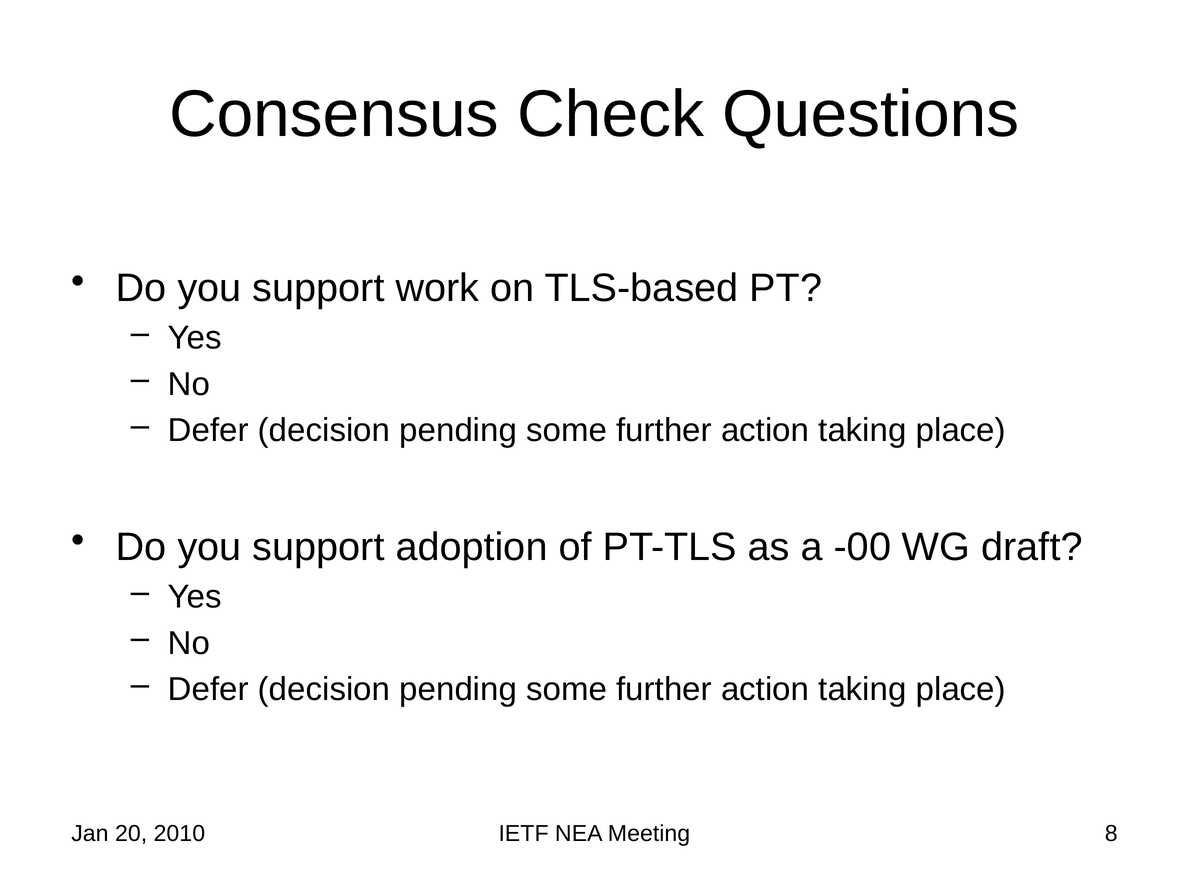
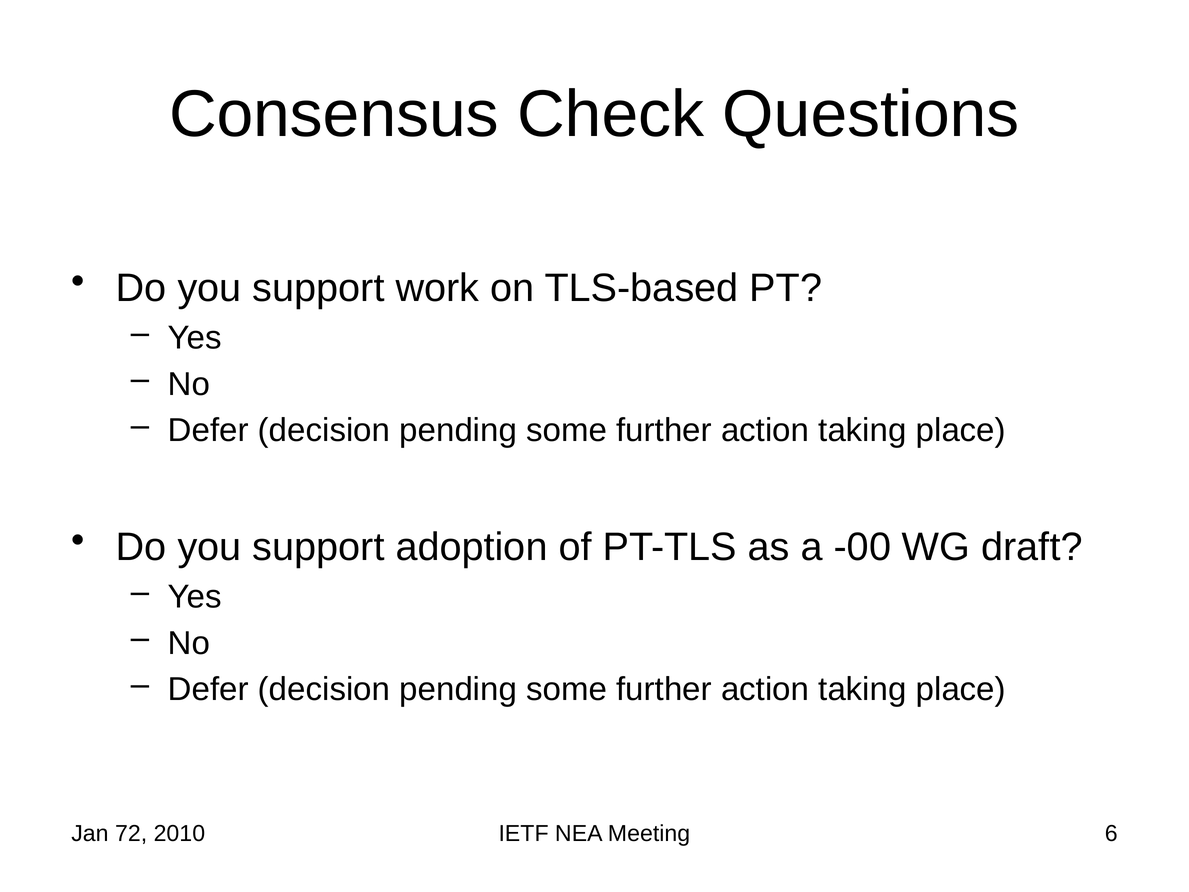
20: 20 -> 72 (131, 834)
8: 8 -> 6 (1111, 834)
